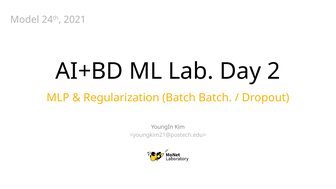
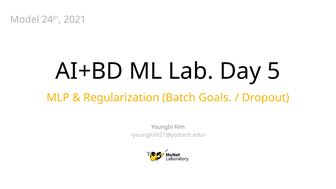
2: 2 -> 5 (274, 71)
Batch Batch: Batch -> Goals (215, 98)
